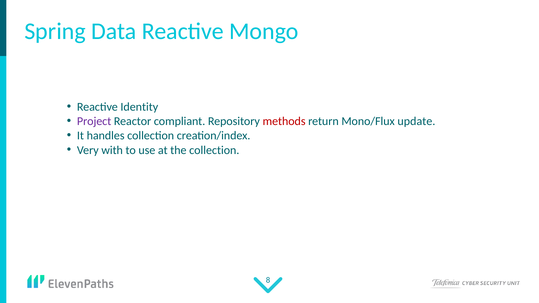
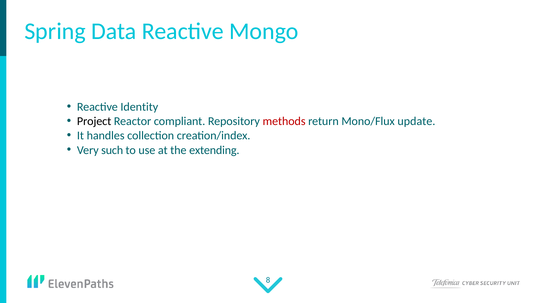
Project colour: purple -> black (94, 121)
with: with -> such (112, 150)
the collection: collection -> extending (214, 150)
